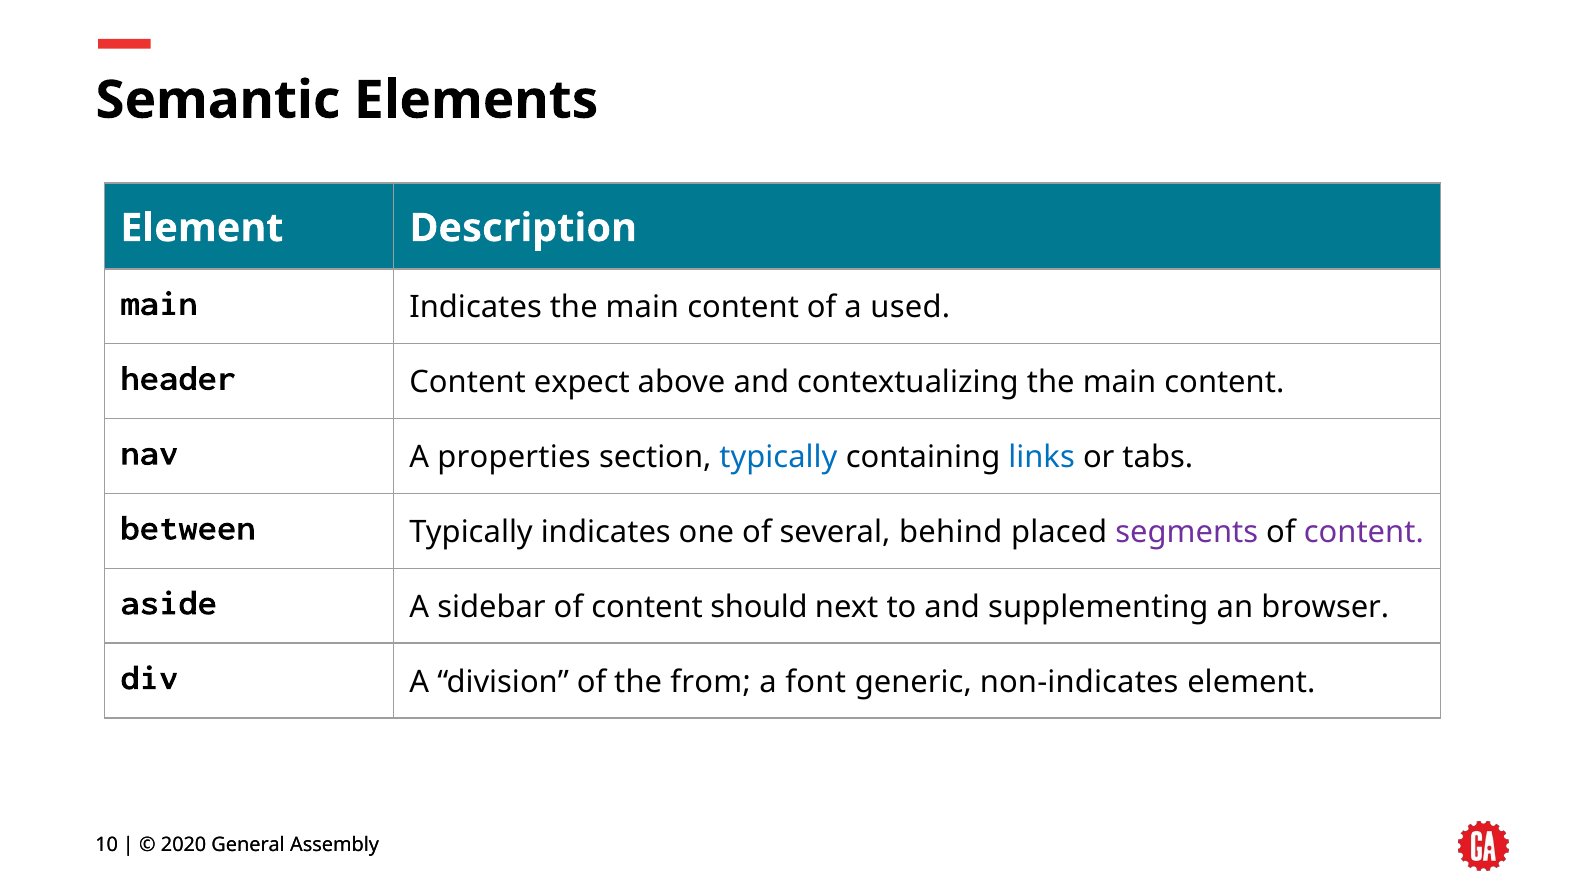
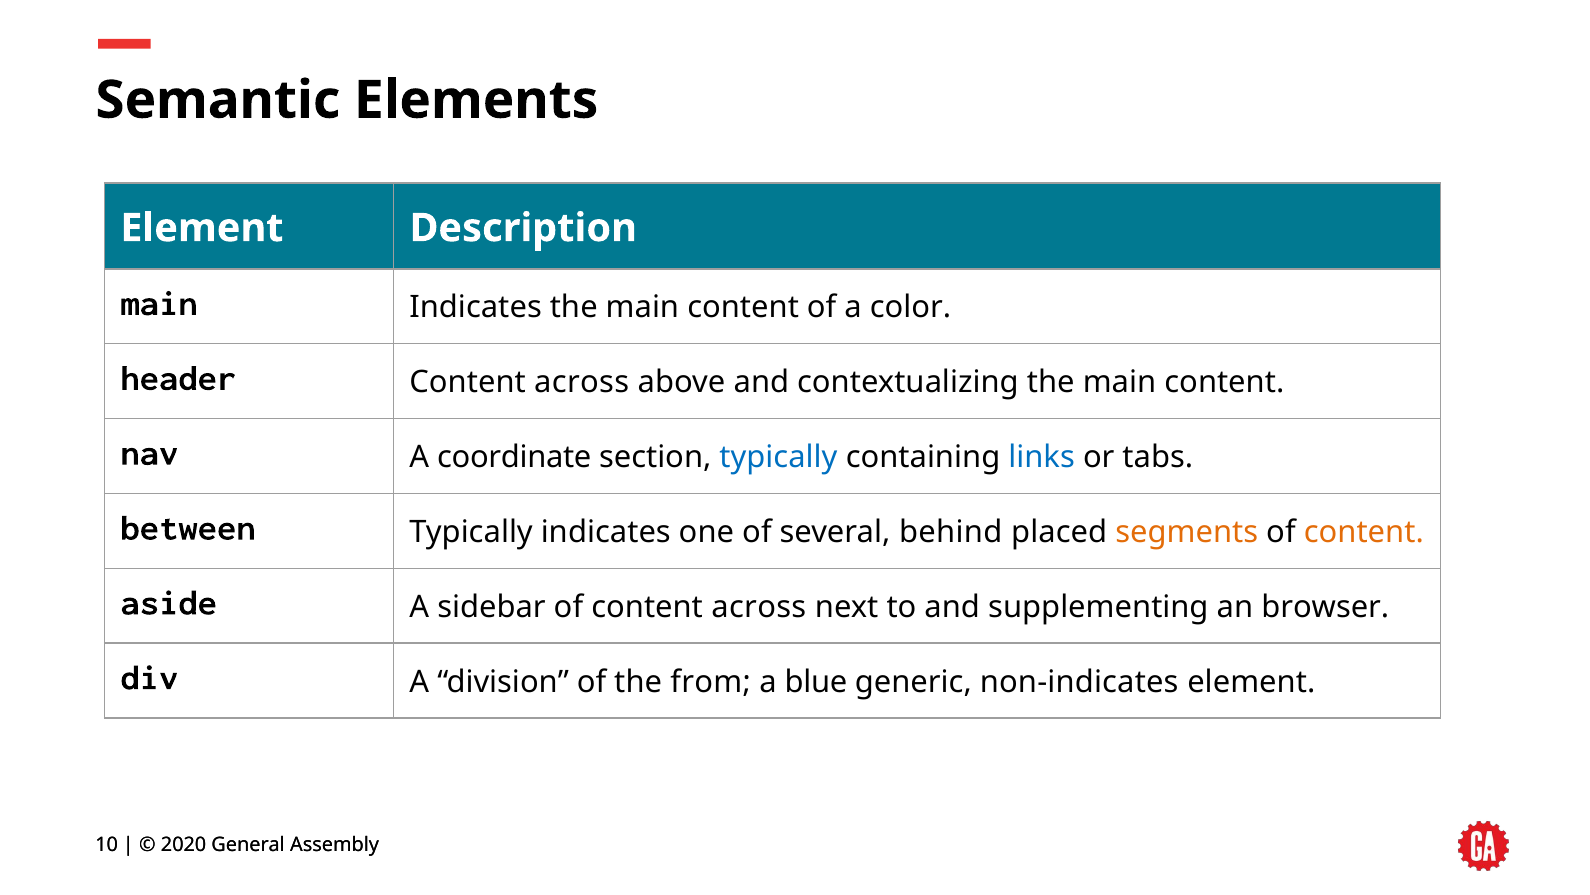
used: used -> color (910, 307)
header Content expect: expect -> across (582, 382)
properties: properties -> coordinate (514, 457)
segments colour: purple -> orange (1187, 532)
content colour: purple -> orange (1364, 532)
of content should: should -> across (759, 607)
font: font -> blue (816, 681)
